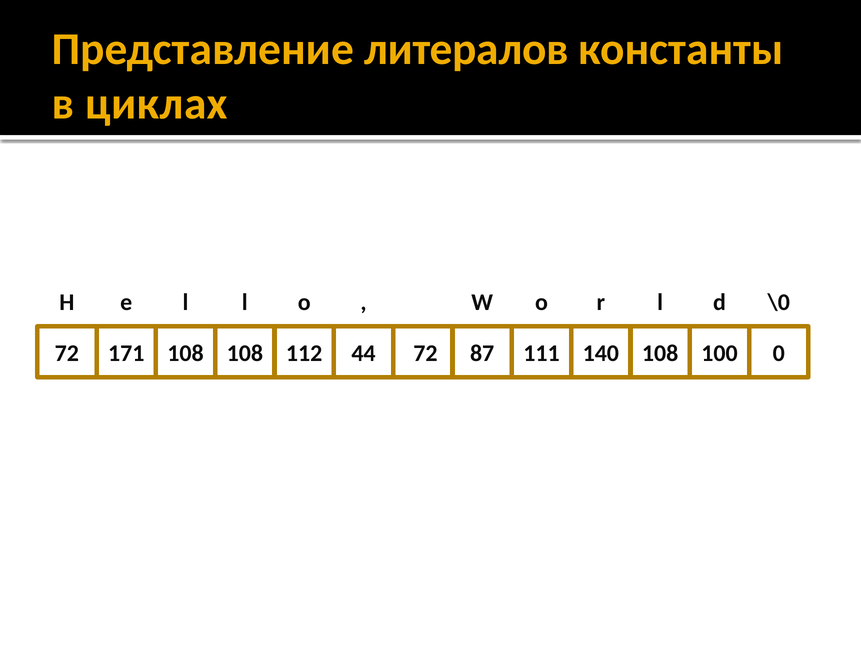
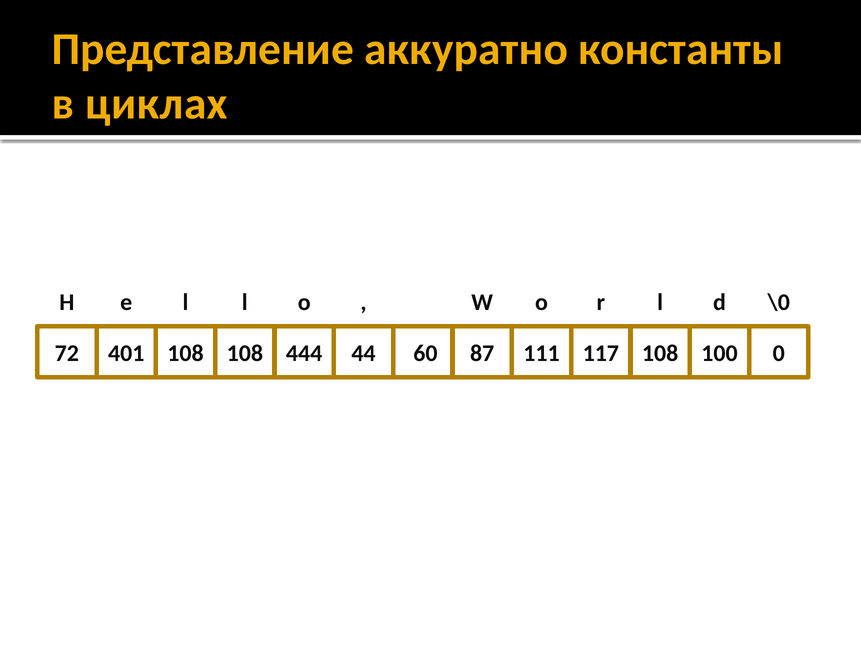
литералов: литералов -> аккуратно (466, 49)
171: 171 -> 401 (126, 353)
112: 112 -> 444 (304, 353)
44 72: 72 -> 60 (425, 353)
140: 140 -> 117 (601, 353)
